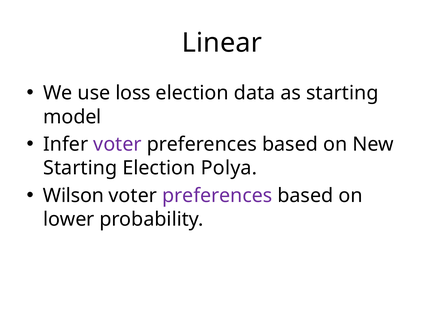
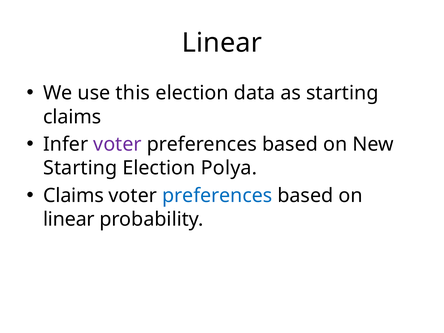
loss: loss -> this (133, 93)
model: model -> claims (72, 117)
Wilson: Wilson -> Claims (73, 196)
preferences colour: purple -> blue (217, 196)
lower: lower -> linear (69, 219)
